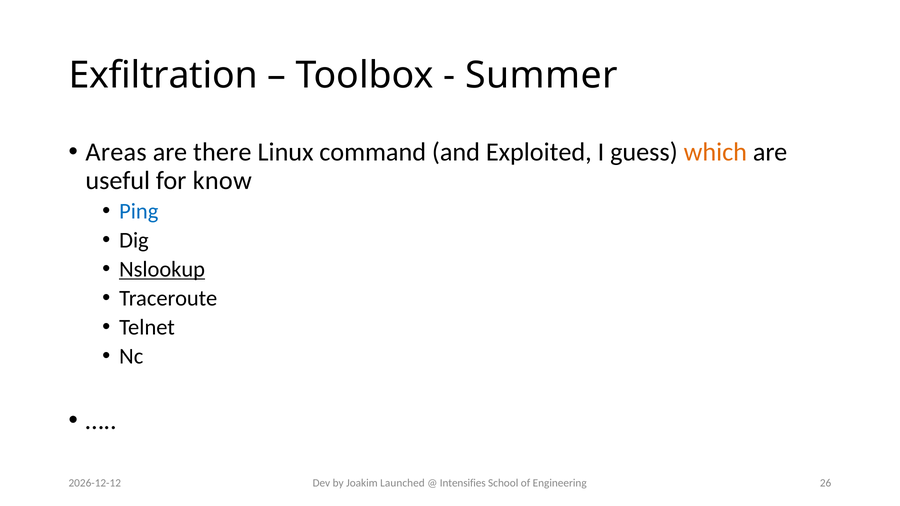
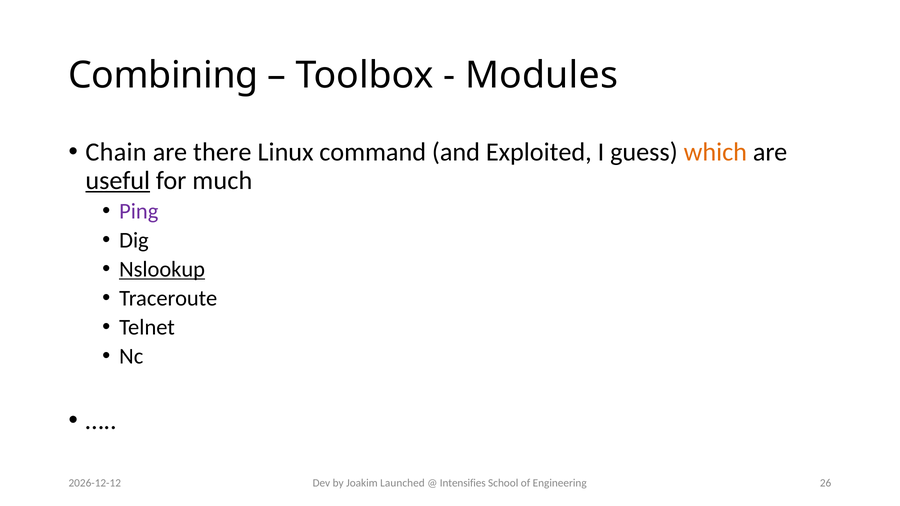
Exfiltration: Exfiltration -> Combining (163, 76)
Summer: Summer -> Modules (542, 76)
Areas: Areas -> Chain (116, 152)
useful underline: none -> present (118, 181)
know: know -> much (222, 181)
Ping colour: blue -> purple (139, 212)
